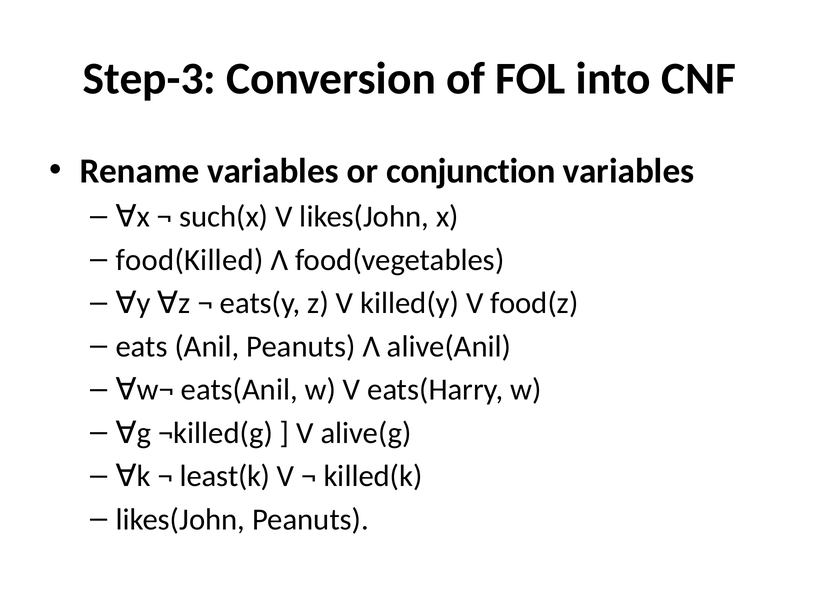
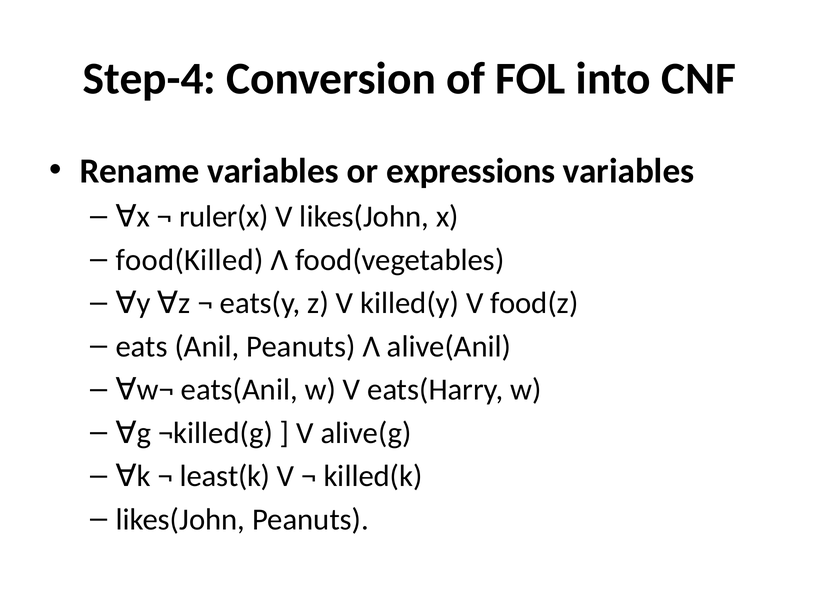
Step-3: Step-3 -> Step-4 (149, 79)
conjunction: conjunction -> expressions (471, 171)
such(x: such(x -> ruler(x (224, 217)
